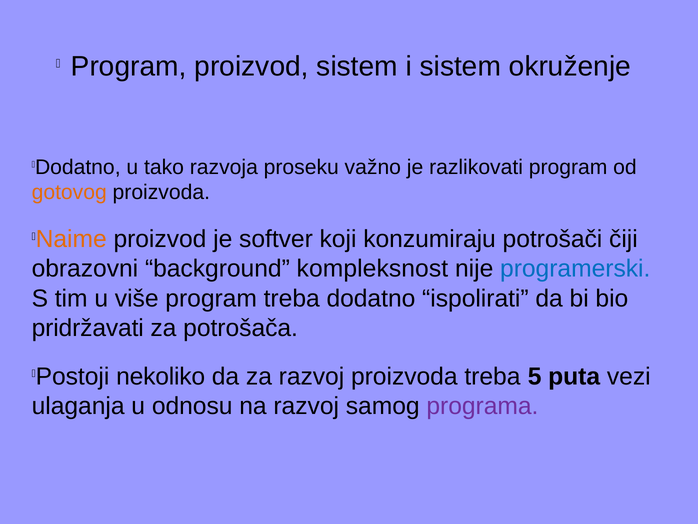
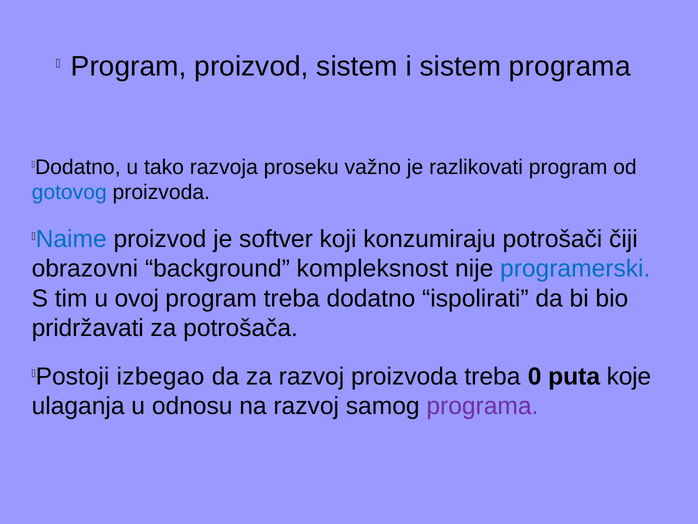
sistem okruženje: okruženje -> programa (570, 67)
gotovog colour: orange -> blue (69, 192)
Naime colour: orange -> blue (71, 239)
više: više -> ovoj (137, 298)
nekoliko: nekoliko -> izbegao (160, 376)
5: 5 -> 0 (535, 376)
vezi: vezi -> koje (629, 376)
